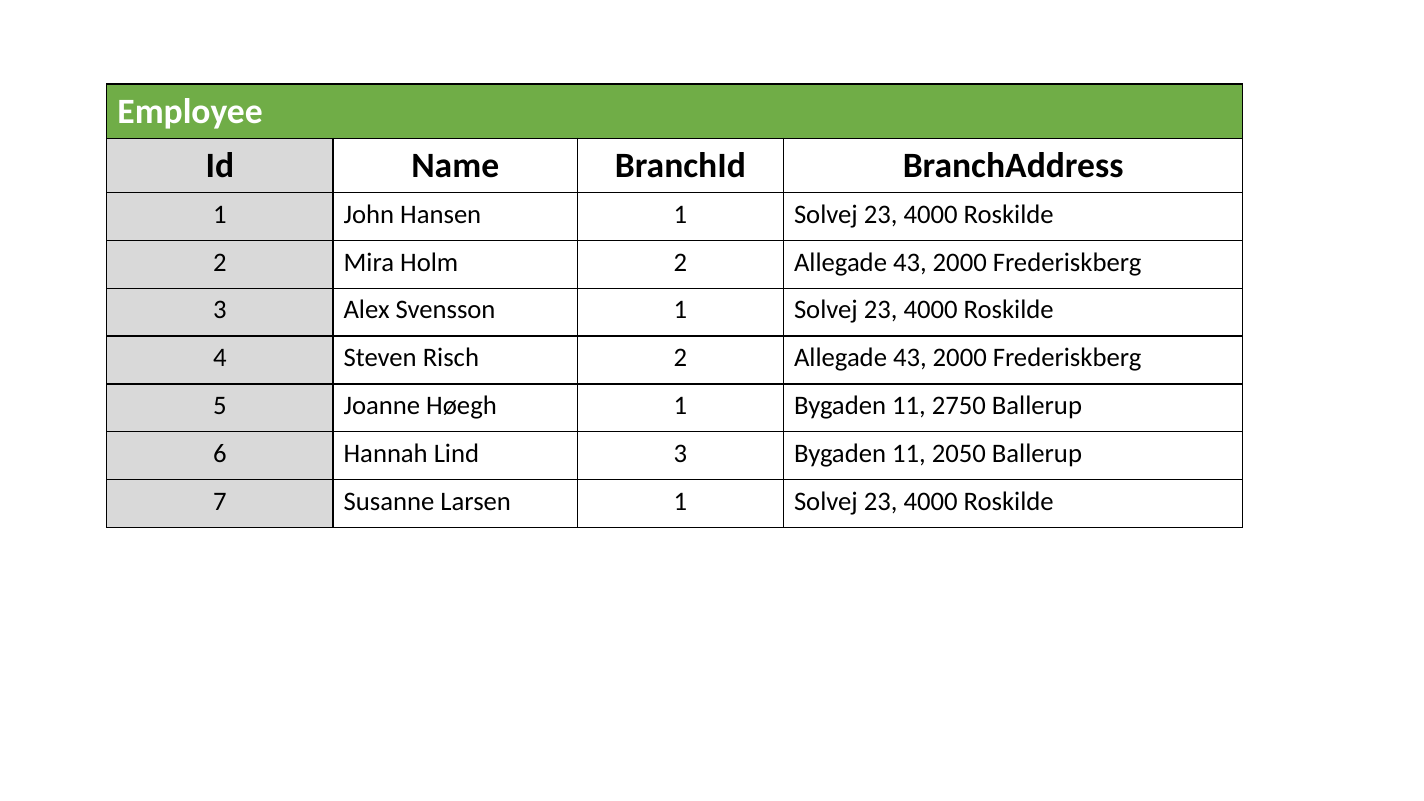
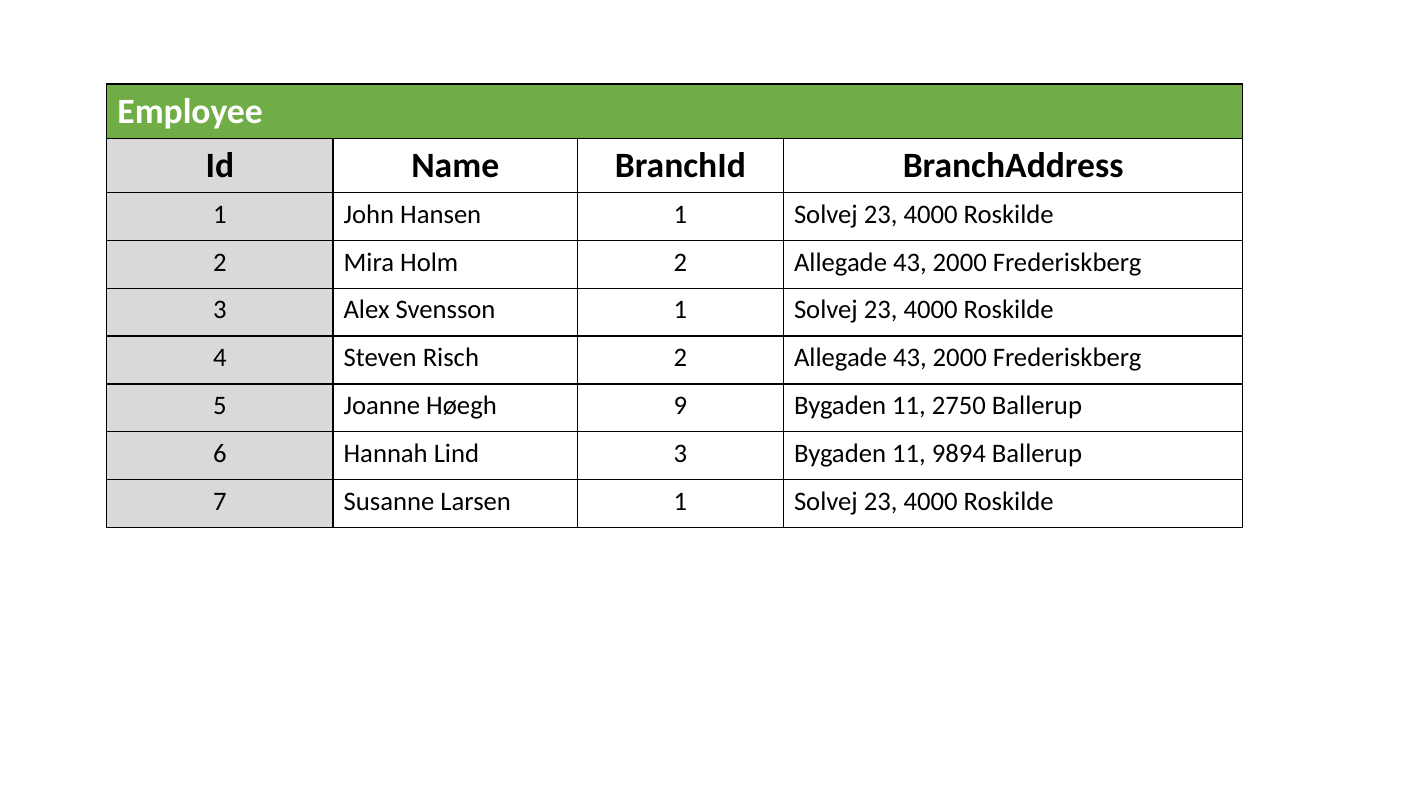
Høegh 1: 1 -> 9 (680, 406)
2050: 2050 -> 9894 (959, 454)
